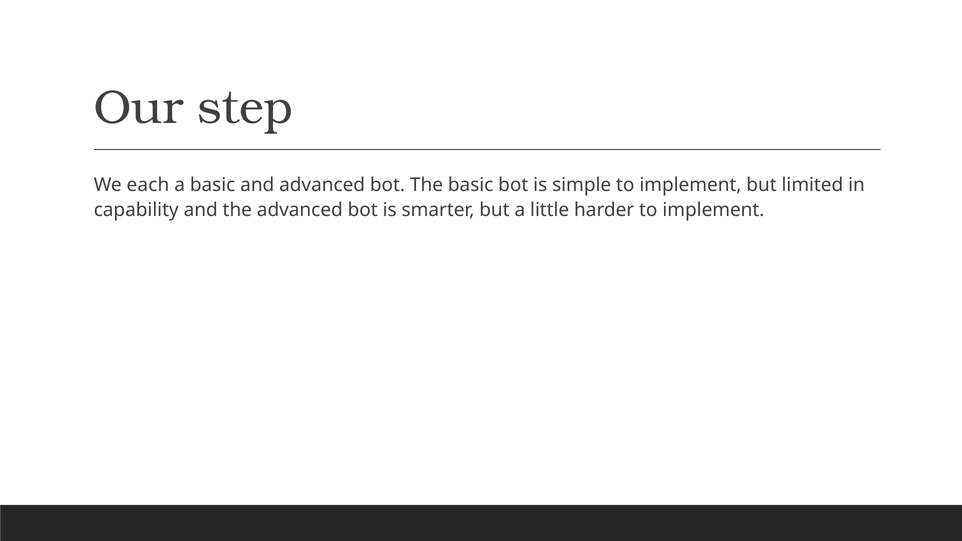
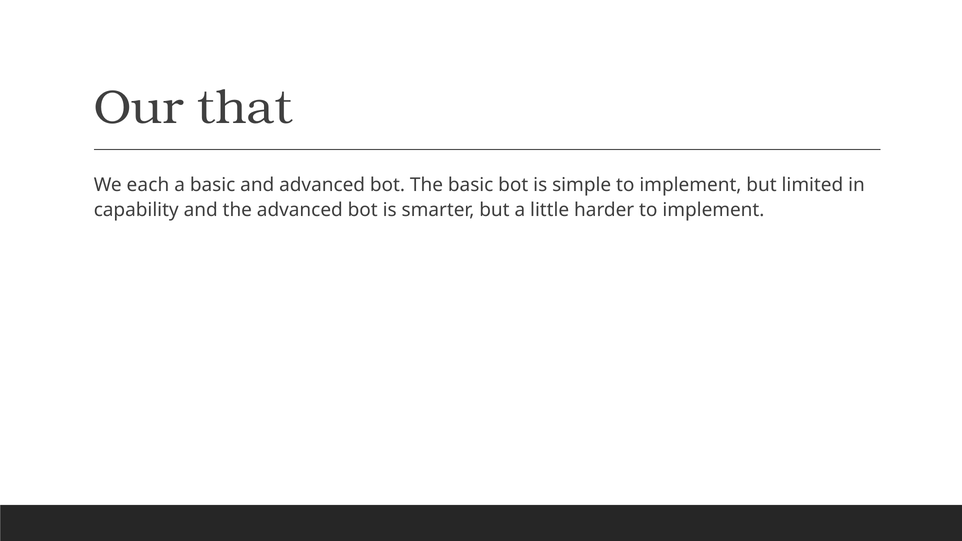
step: step -> that (245, 108)
